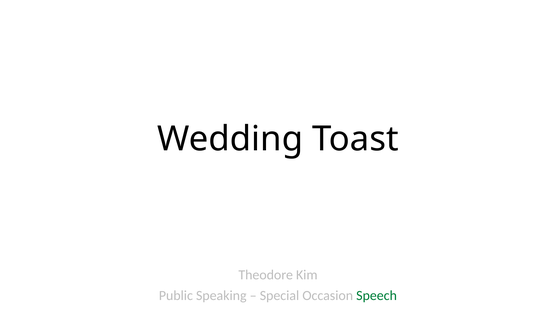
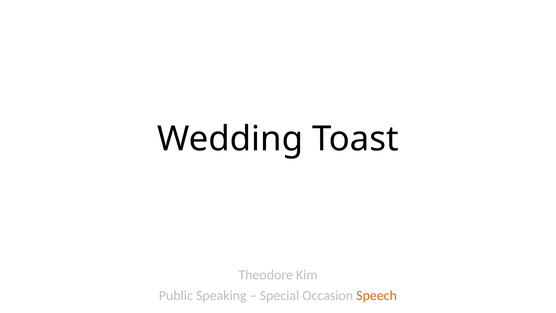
Speech colour: green -> orange (377, 295)
